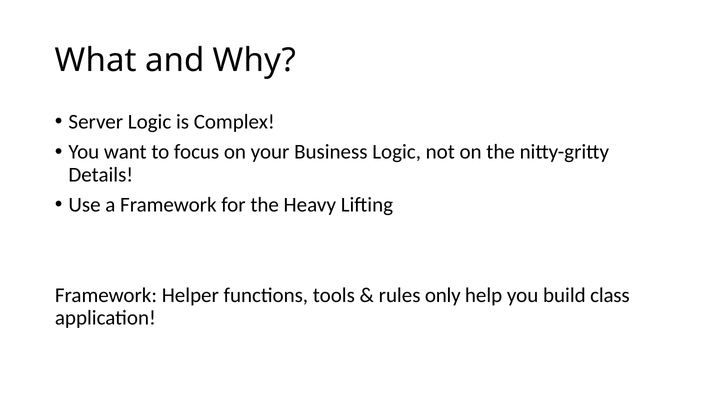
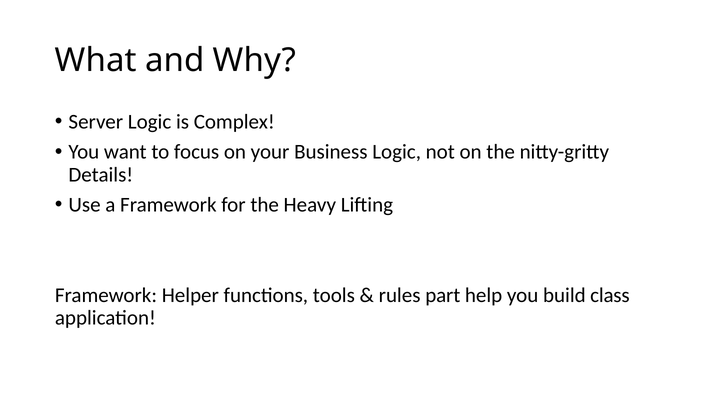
only: only -> part (443, 296)
